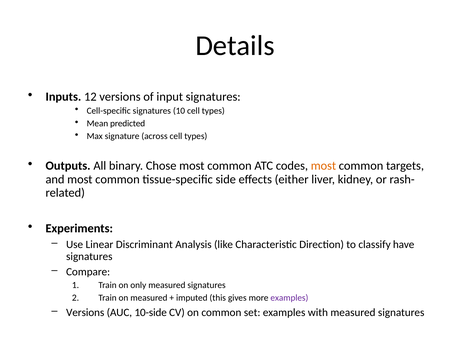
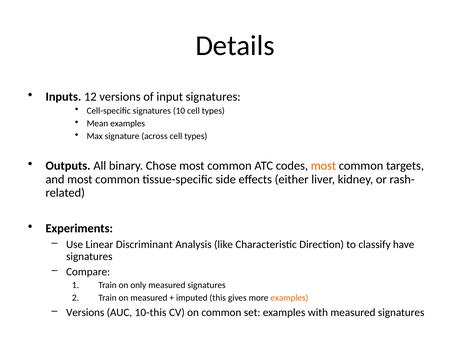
Mean predicted: predicted -> examples (128, 123)
examples colour: purple -> orange (289, 298)
10-side: 10-side -> 10-this (151, 312)
